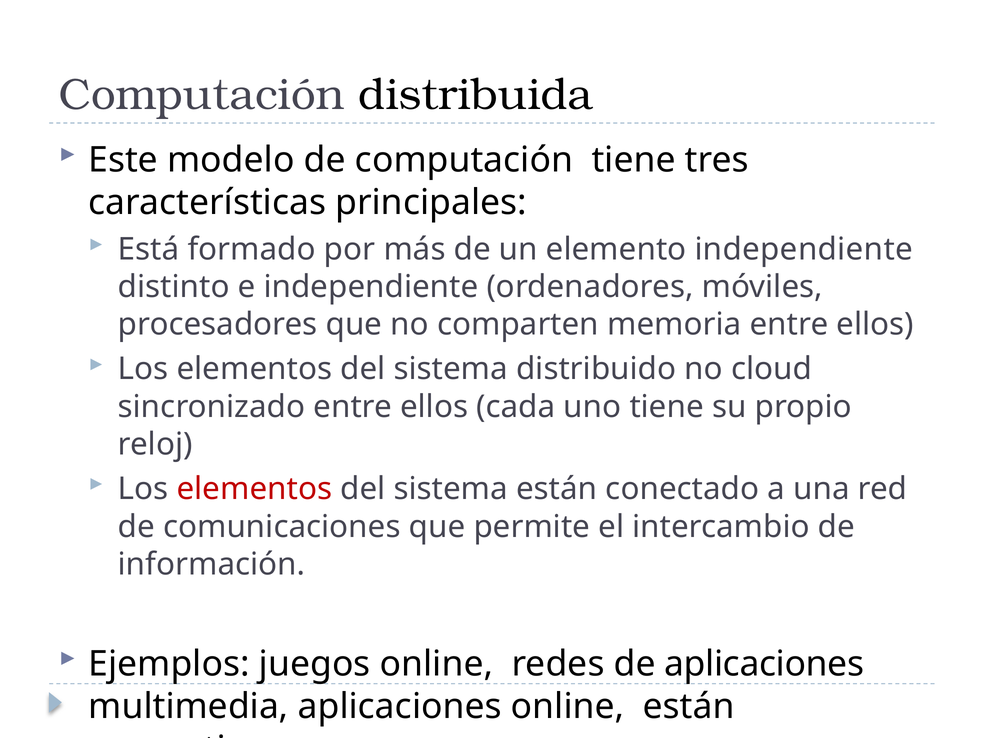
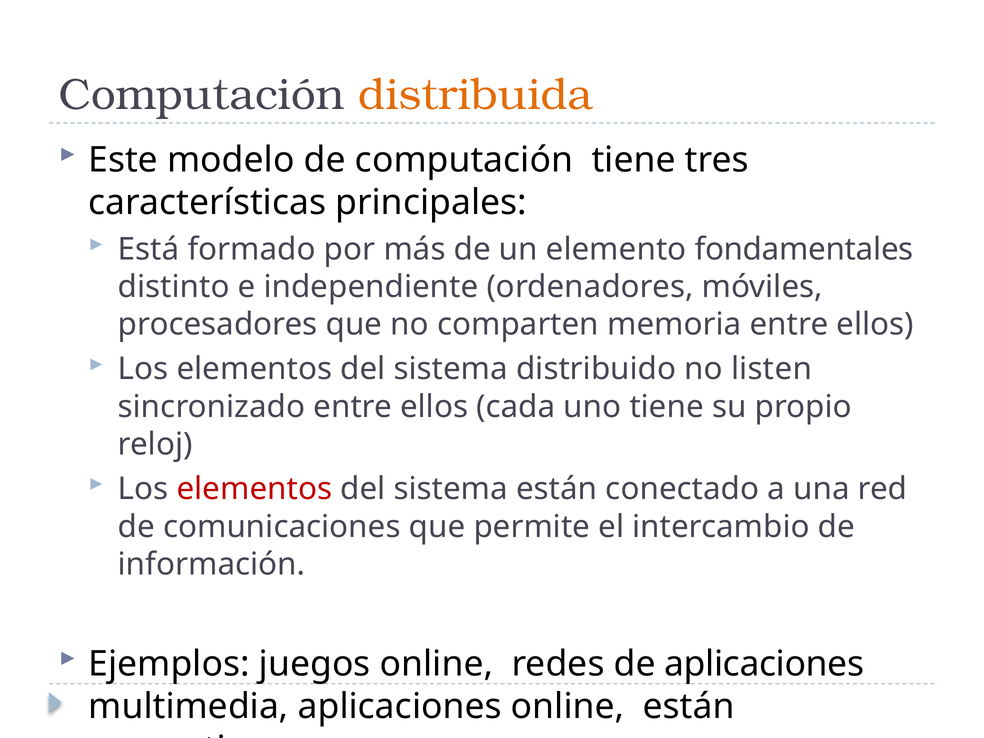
distribuida colour: black -> orange (476, 95)
elemento independiente: independiente -> fondamentales (804, 249)
cloud: cloud -> listen (771, 369)
